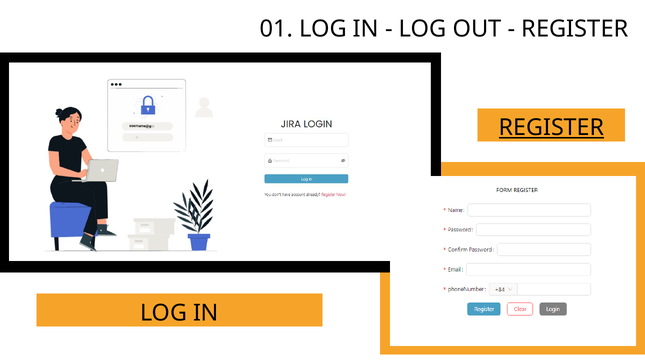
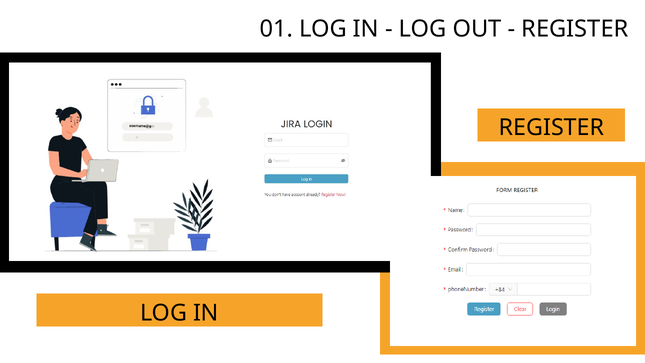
REGISTER underline: present -> none (551, 128)
